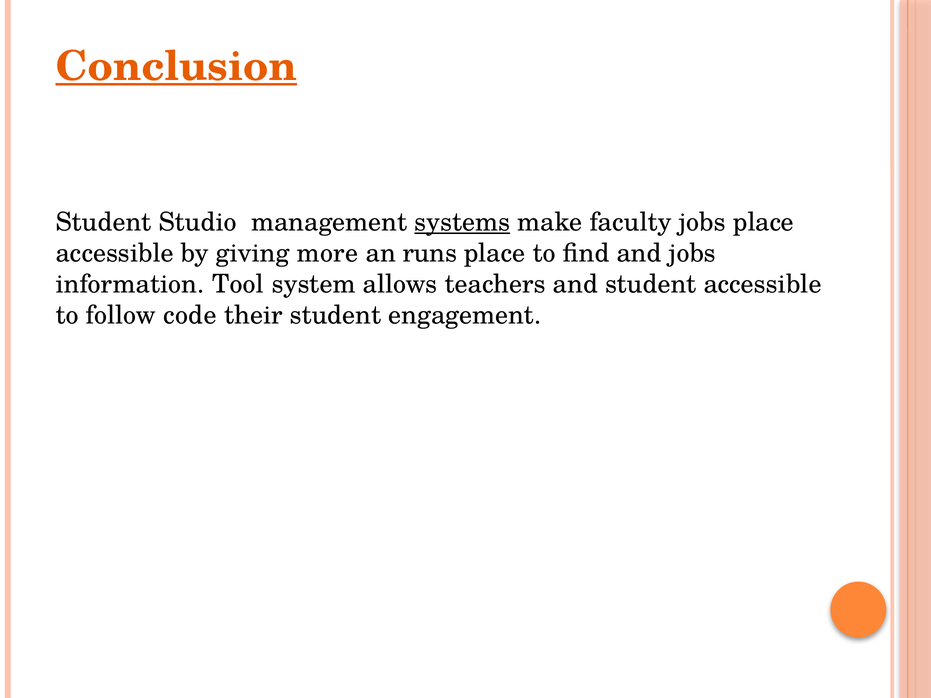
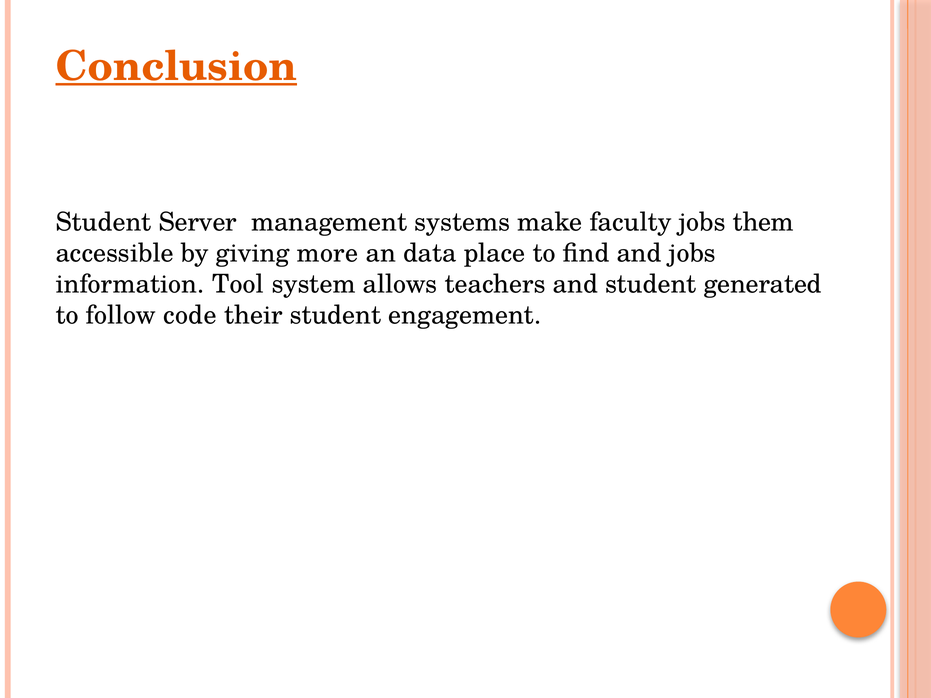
Studio: Studio -> Server (198, 222)
systems underline: present -> none (462, 222)
jobs place: place -> them (763, 222)
runs: runs -> data (430, 253)
student accessible: accessible -> generated (763, 284)
